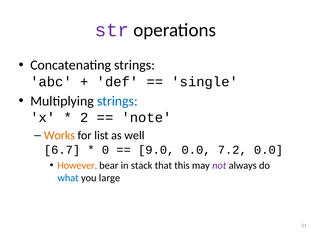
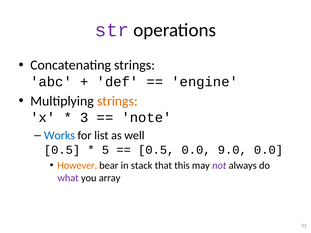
single: single -> engine (205, 82)
strings colour: blue -> orange (117, 101)
2: 2 -> 3 (84, 118)
Works colour: orange -> blue (59, 136)
6.7: 6.7 -> 0.5 (62, 150)
0: 0 -> 5 (105, 150)
9.0: 9.0 -> 0.5 (156, 150)
7.2: 7.2 -> 9.0 (232, 150)
what colour: blue -> purple (68, 178)
large: large -> array (110, 178)
